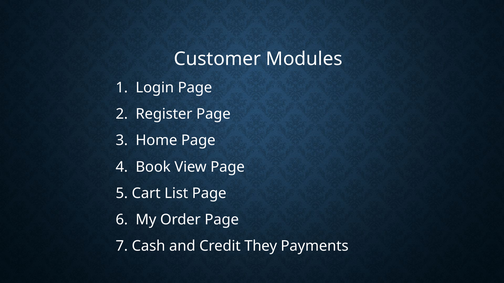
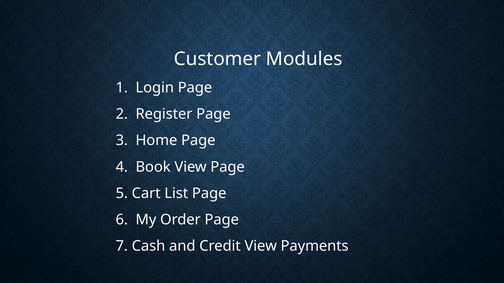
Credit They: They -> View (261, 247)
